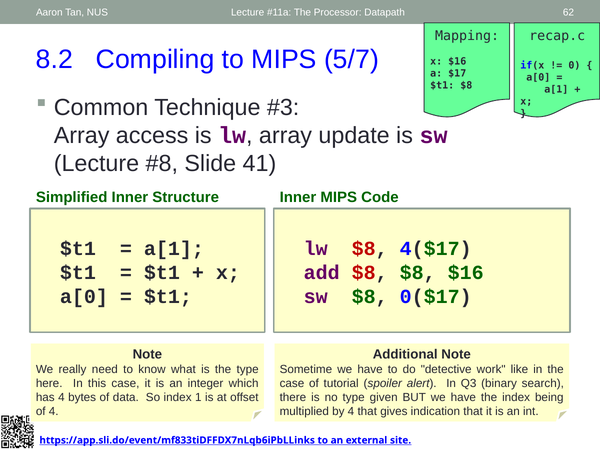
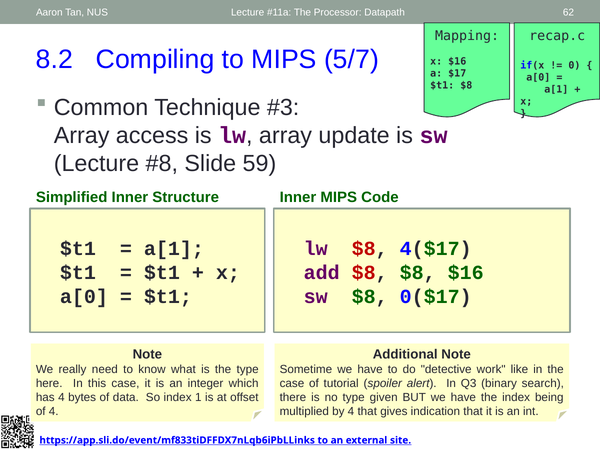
41: 41 -> 59 (259, 163)
